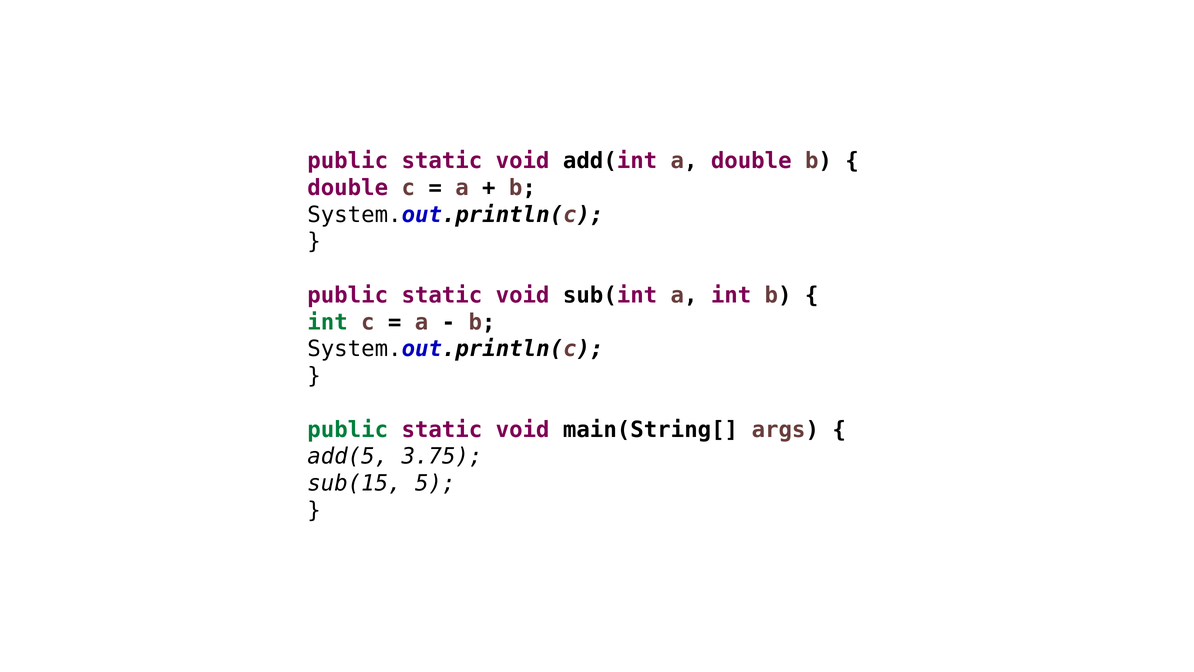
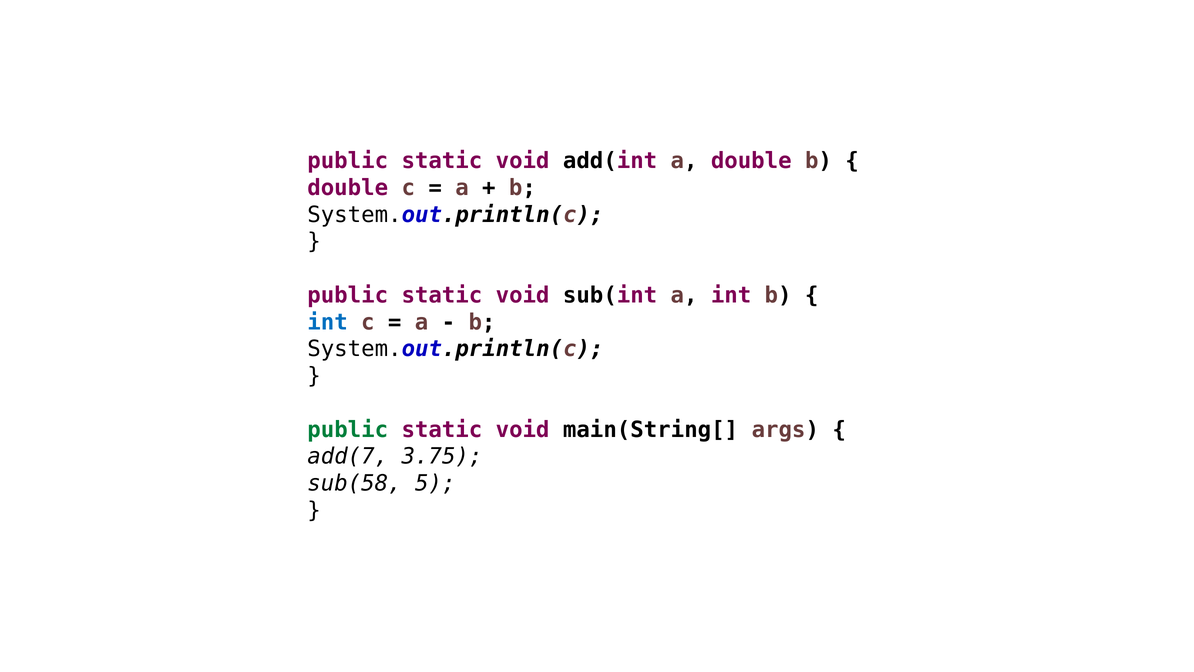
int colour: green -> blue (328, 322)
add(5: add(5 -> add(7 (348, 456)
sub(15: sub(15 -> sub(58 (354, 483)
